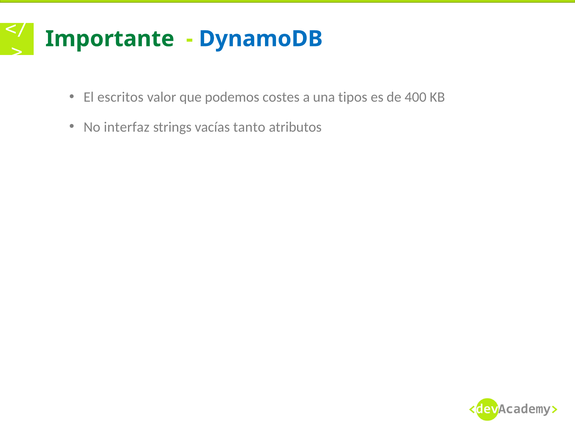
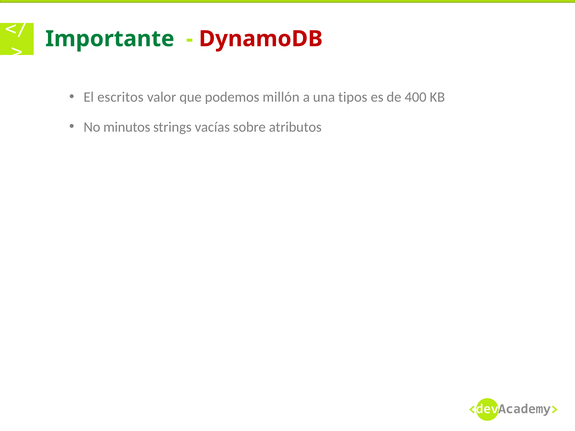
DynamoDB colour: blue -> red (261, 39)
costes: costes -> millón (281, 97)
interfaz: interfaz -> minutos (127, 127)
tanto: tanto -> sobre (249, 127)
